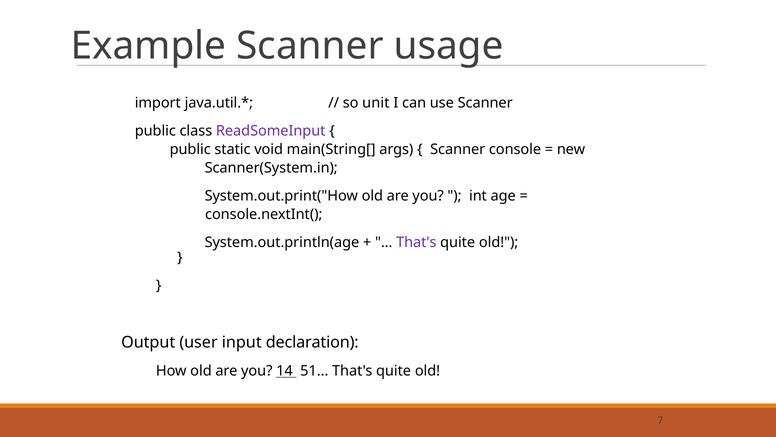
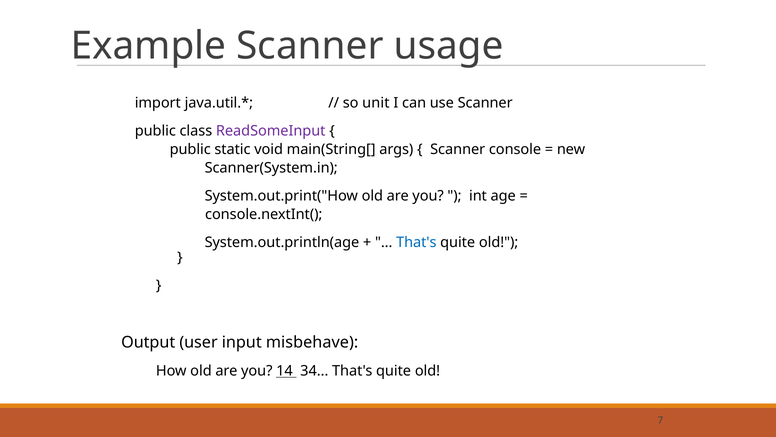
That's colour: purple -> blue (416, 242)
declaration: declaration -> misbehave (312, 342)
51: 51 -> 34 (314, 370)
